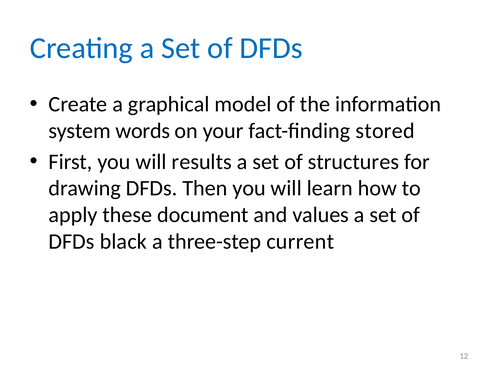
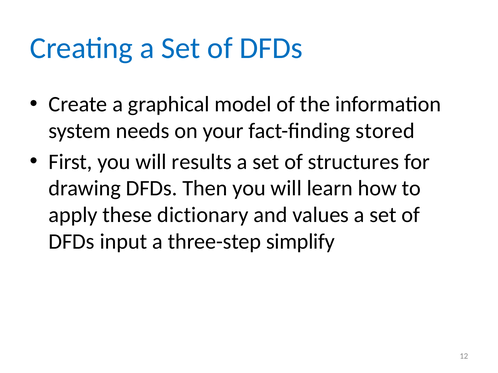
words: words -> needs (143, 131)
document: document -> dictionary (203, 215)
black: black -> input (123, 242)
current: current -> simplify (300, 242)
